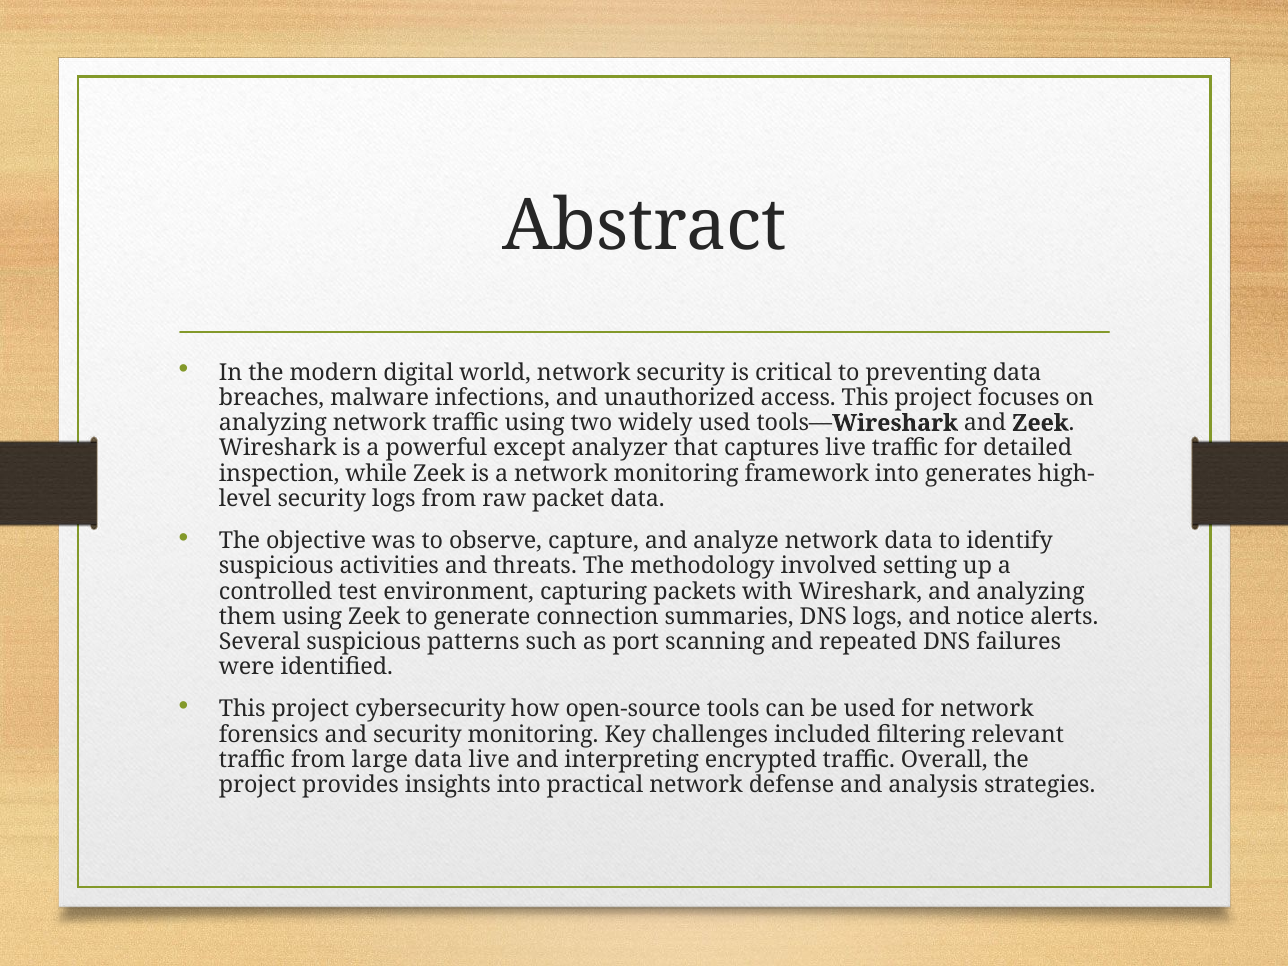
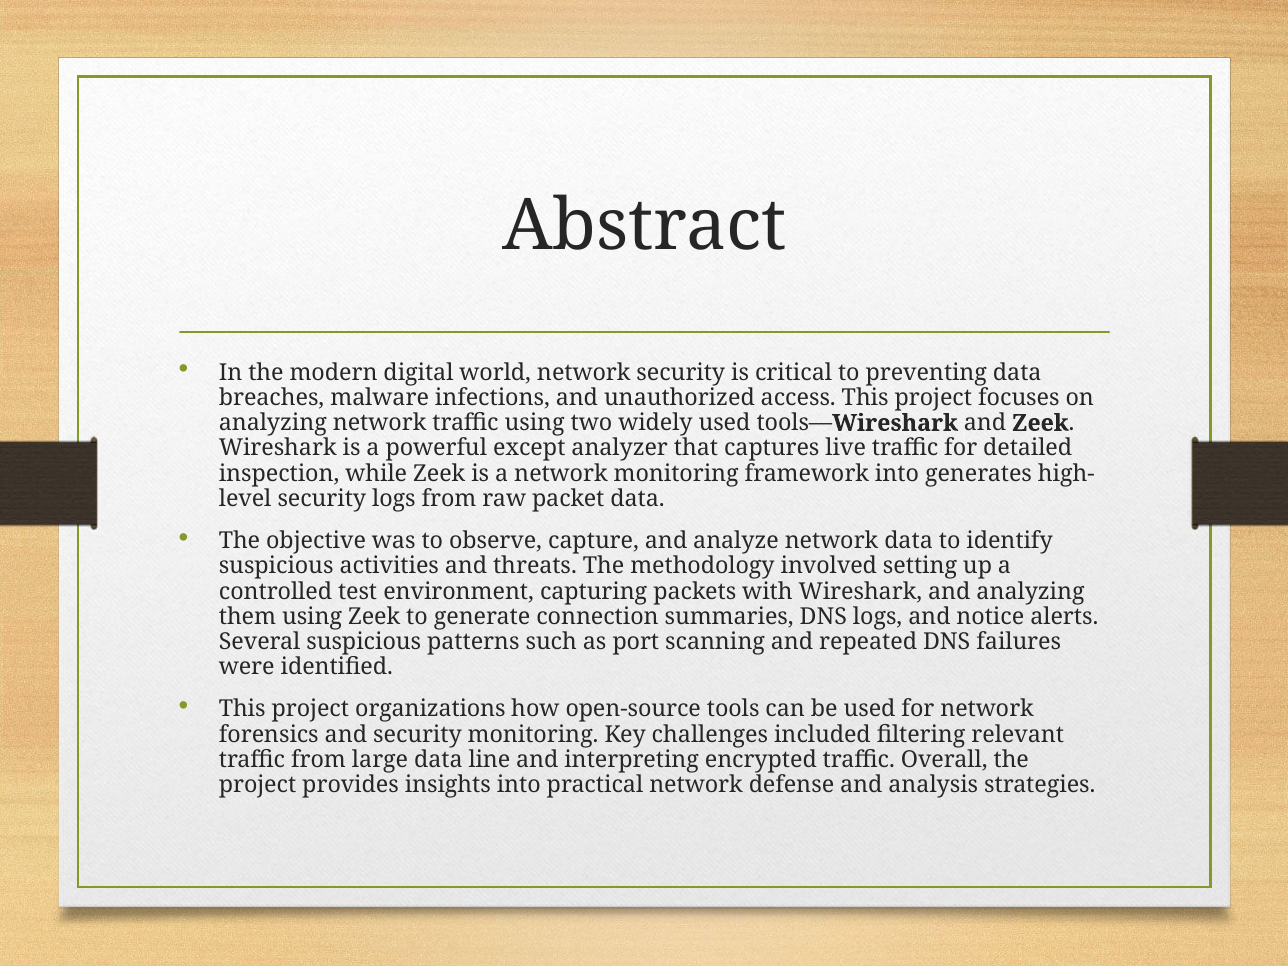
cybersecurity: cybersecurity -> organizations (430, 709)
data live: live -> line (489, 760)
